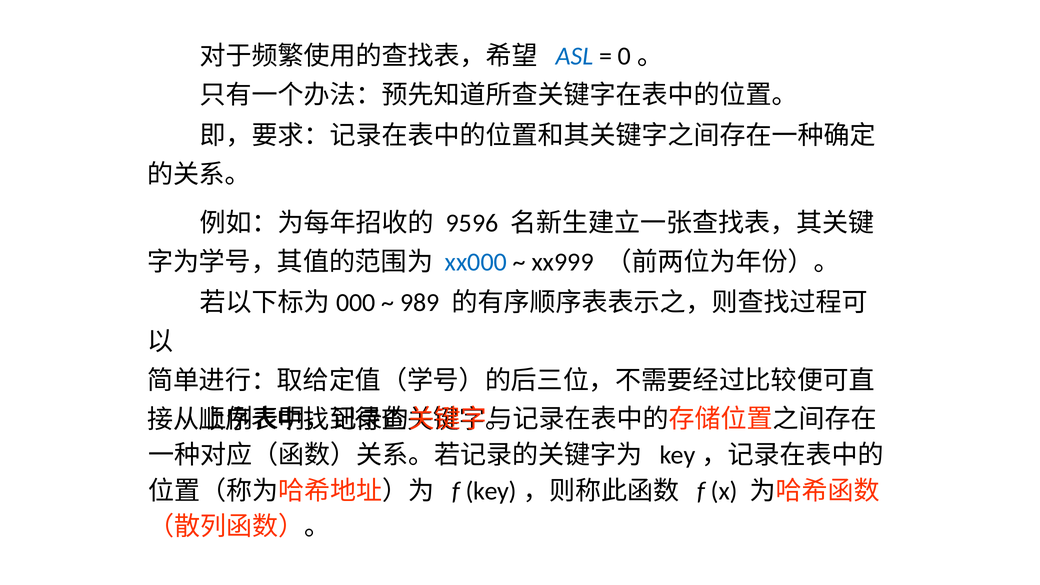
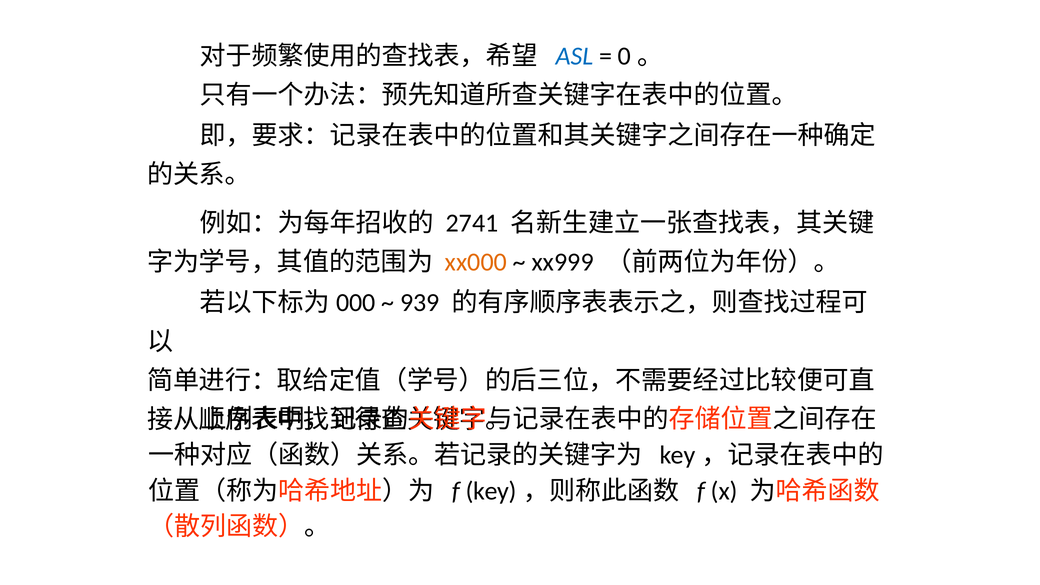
9596: 9596 -> 2741 (472, 223)
xx000 colour: blue -> orange (476, 262)
989: 989 -> 939 (420, 303)
